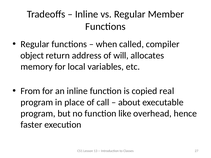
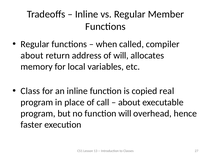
object: object -> about (32, 56)
From: From -> Class (30, 91)
function like: like -> will (125, 114)
